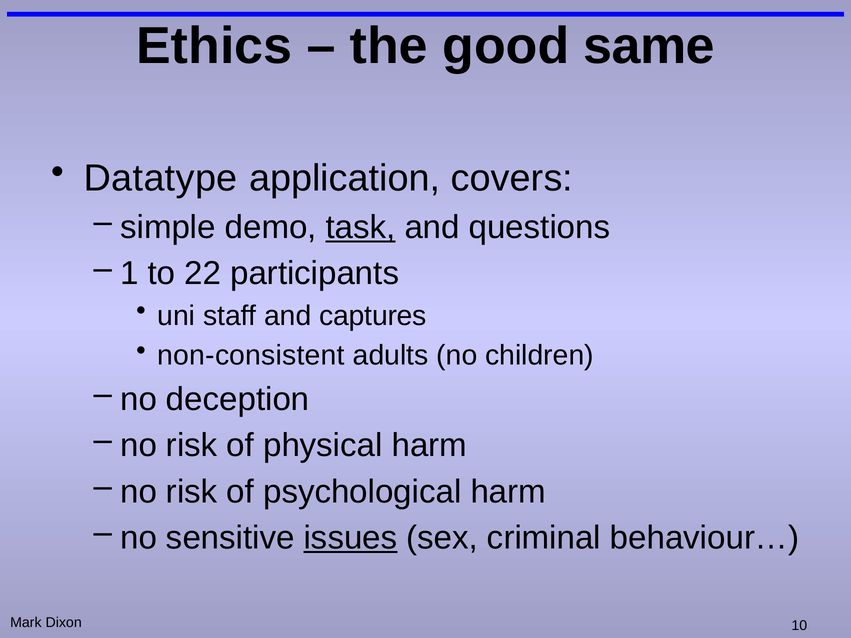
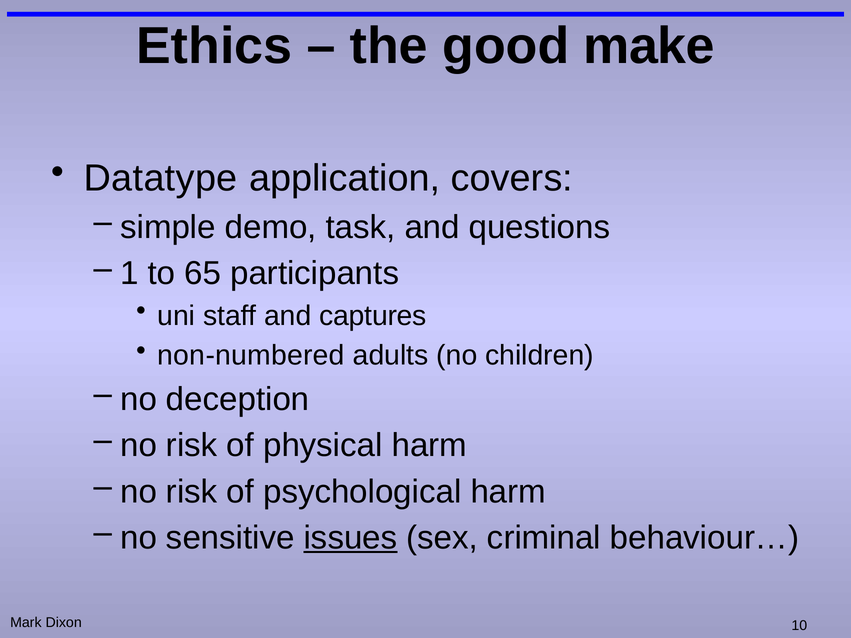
same: same -> make (649, 46)
task underline: present -> none (361, 227)
22: 22 -> 65 (203, 274)
non-consistent: non-consistent -> non-numbered (251, 356)
